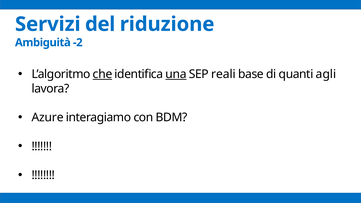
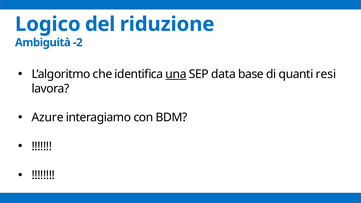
Servizi: Servizi -> Logico (48, 24)
che underline: present -> none (103, 74)
reali: reali -> data (223, 74)
agli: agli -> resi (326, 74)
